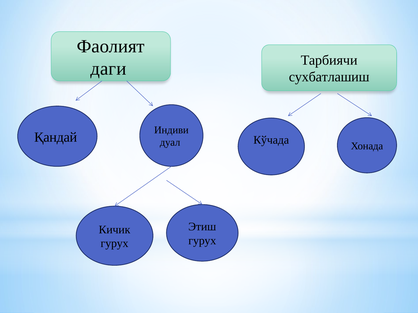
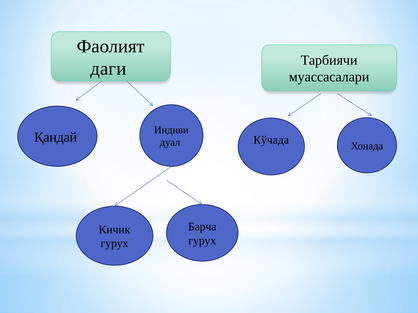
сухбатлашиш: сухбатлашиш -> муассасалари (329, 77)
Этиш: Этиш -> Барча (202, 227)
